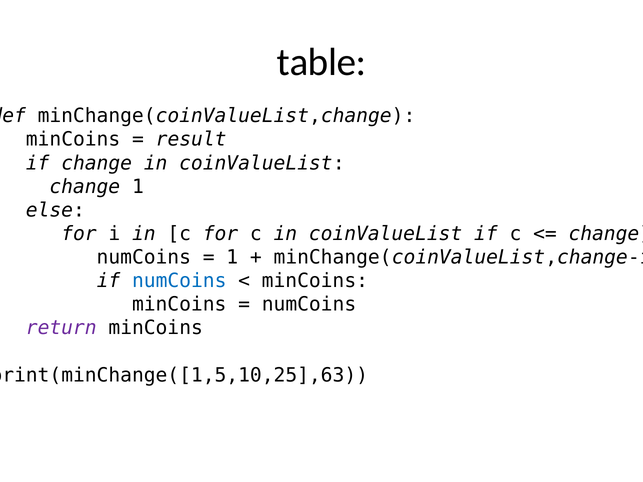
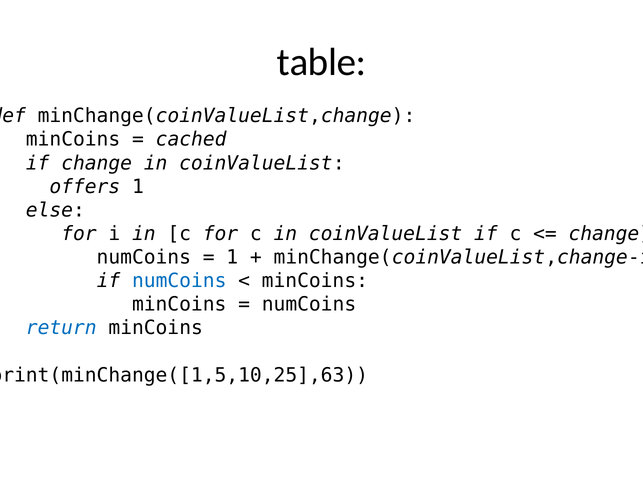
result: result -> cached (191, 140)
change: change -> offers (85, 187)
return colour: purple -> blue (61, 328)
